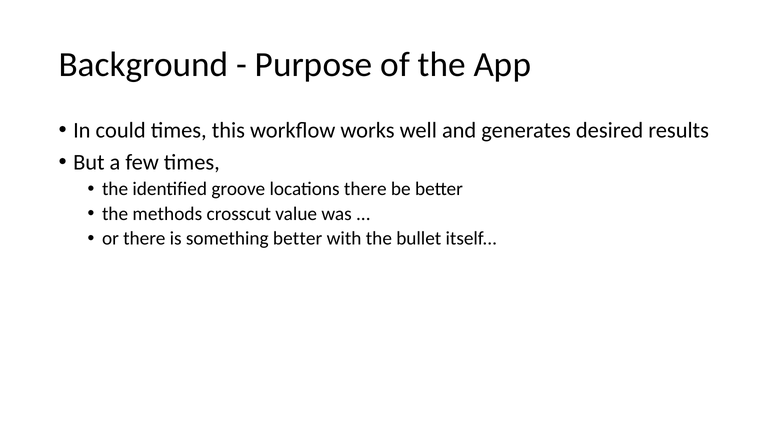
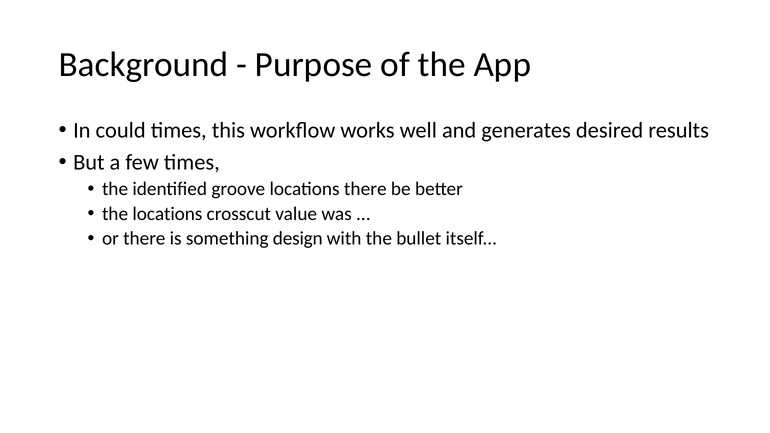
the methods: methods -> locations (167, 214)
something better: better -> design (298, 239)
